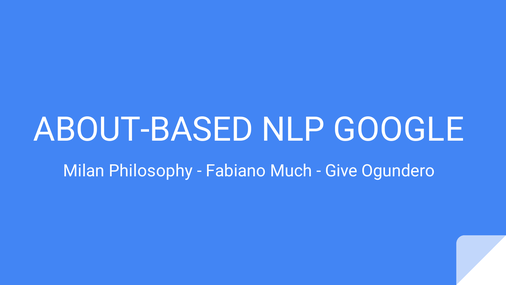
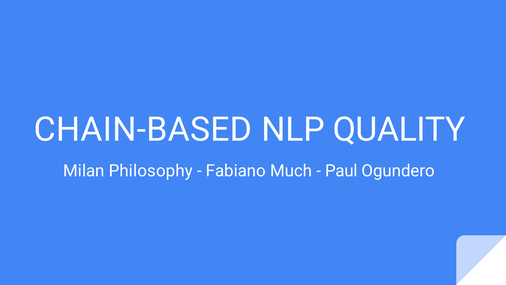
ABOUT-BASED: ABOUT-BASED -> CHAIN-BASED (143, 129)
GOOGLE: GOOGLE -> QUALITY (399, 129)
Give: Give -> Paul (341, 171)
